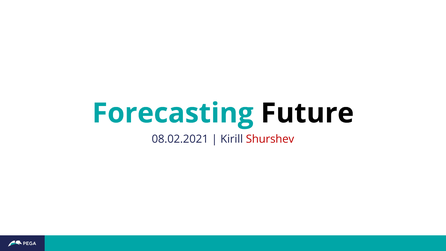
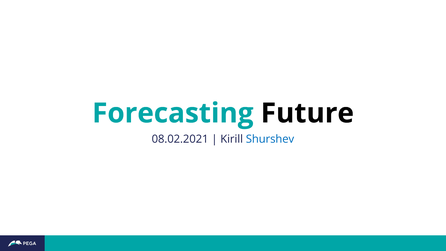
Shurshev colour: red -> blue (270, 139)
